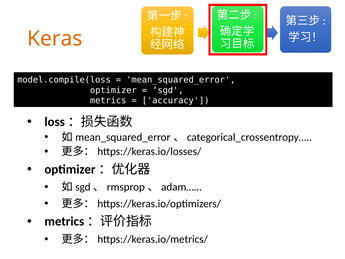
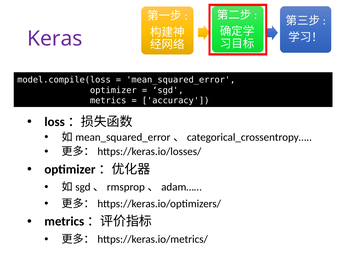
Keras colour: orange -> purple (55, 39)
